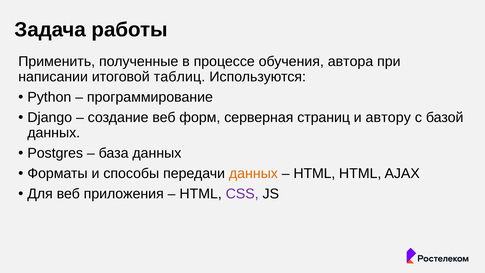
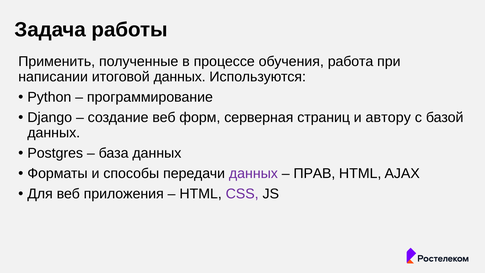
автора: автора -> работа (351, 62)
итоговой таблиц: таблиц -> данных (180, 77)
данных colour: orange -> purple (253, 173)
HTML: HTML -> ПРАВ (314, 173)
